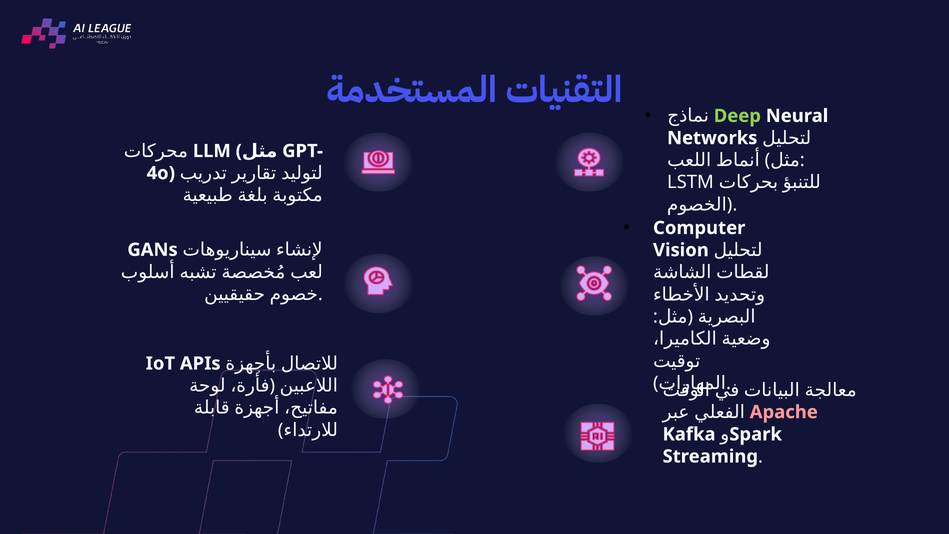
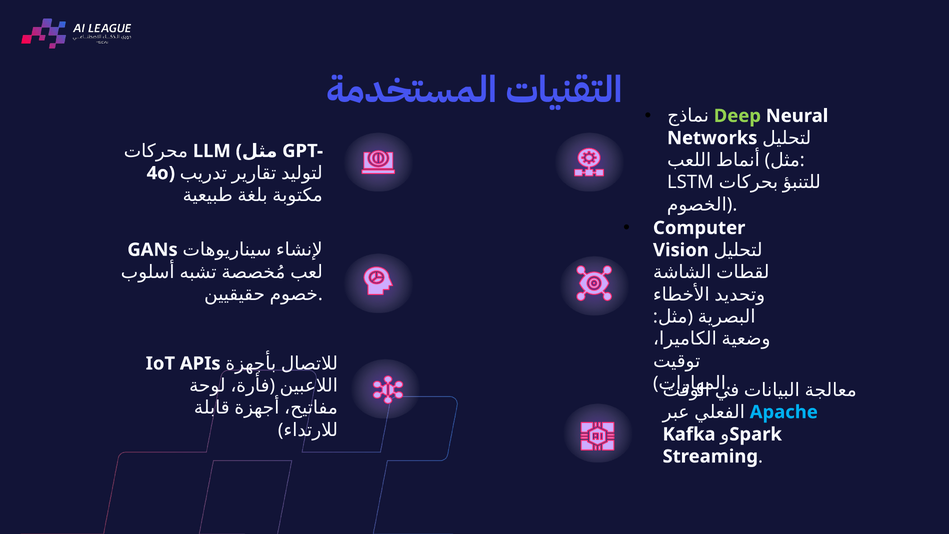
Apache colour: pink -> light blue (784, 412)
